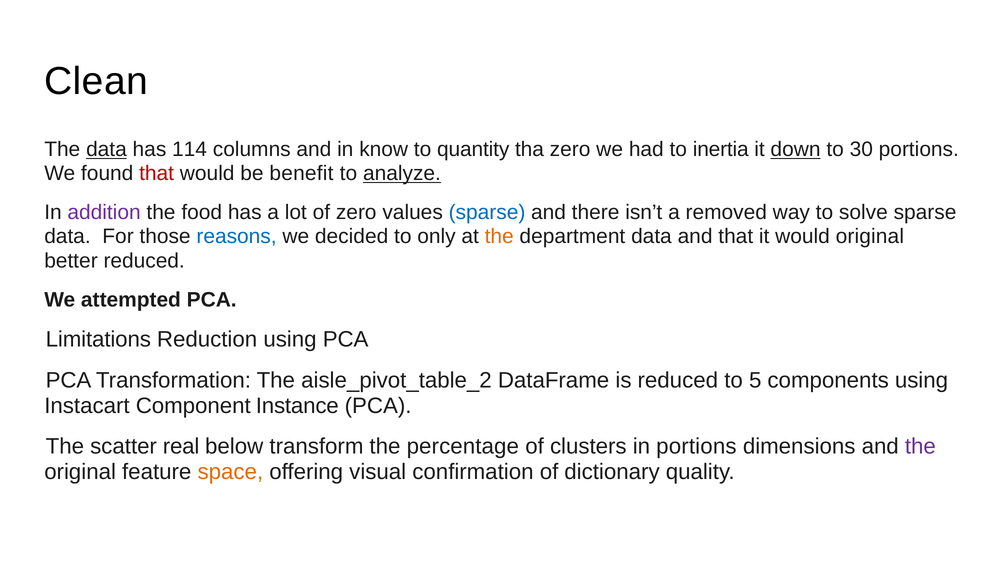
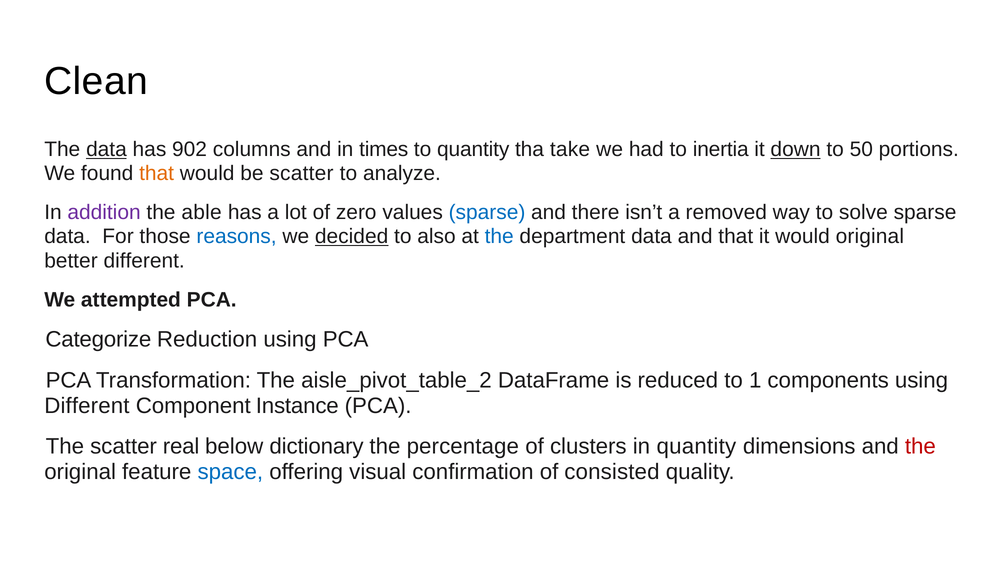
114: 114 -> 902 (190, 150)
know: know -> times (384, 150)
tha zero: zero -> take (570, 150)
30: 30 -> 50 (861, 150)
that colour: red -> orange (157, 174)
be benefit: benefit -> scatter (301, 174)
analyze underline: present -> none (402, 174)
food: food -> able (202, 213)
decided underline: none -> present (352, 237)
only: only -> also (436, 237)
the colour: orange -> blue (499, 237)
better reduced: reduced -> different (144, 261)
Limitations: Limitations -> Categorize (98, 340)
5: 5 -> 1 (755, 380)
Instacart: Instacart -> Different (87, 406)
transform: transform -> dictionary (317, 447)
in portions: portions -> quantity (696, 447)
the colour: purple -> red (920, 447)
space colour: orange -> blue (230, 472)
dictionary: dictionary -> consisted (612, 472)
